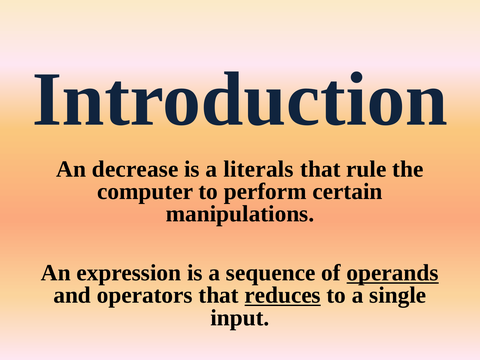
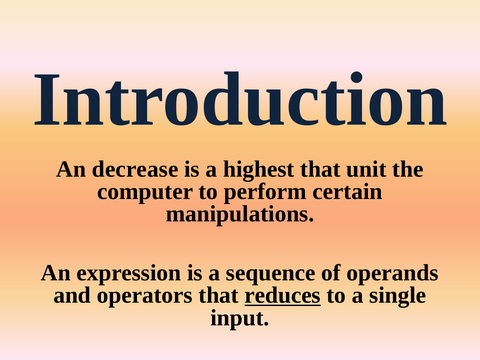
literals: literals -> highest (259, 169)
rule: rule -> unit (366, 169)
operands underline: present -> none (393, 273)
